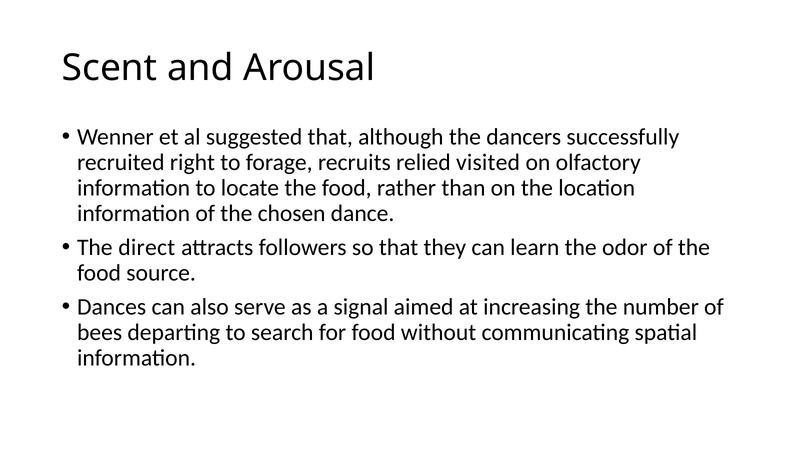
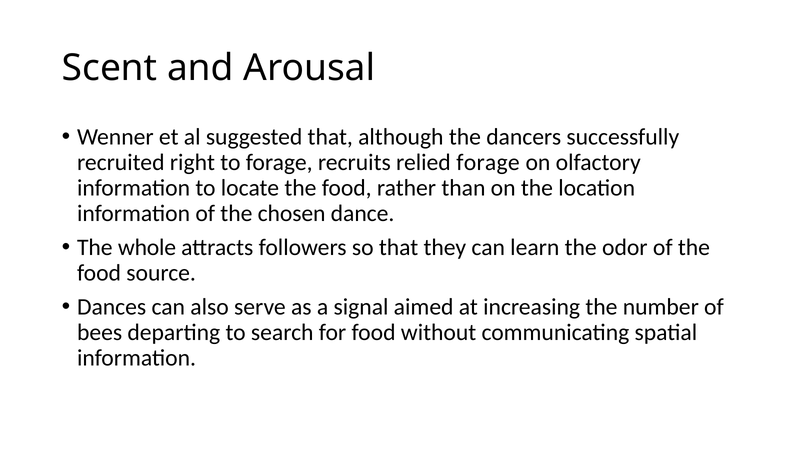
relied visited: visited -> forage (488, 163)
direct: direct -> whole (147, 248)
